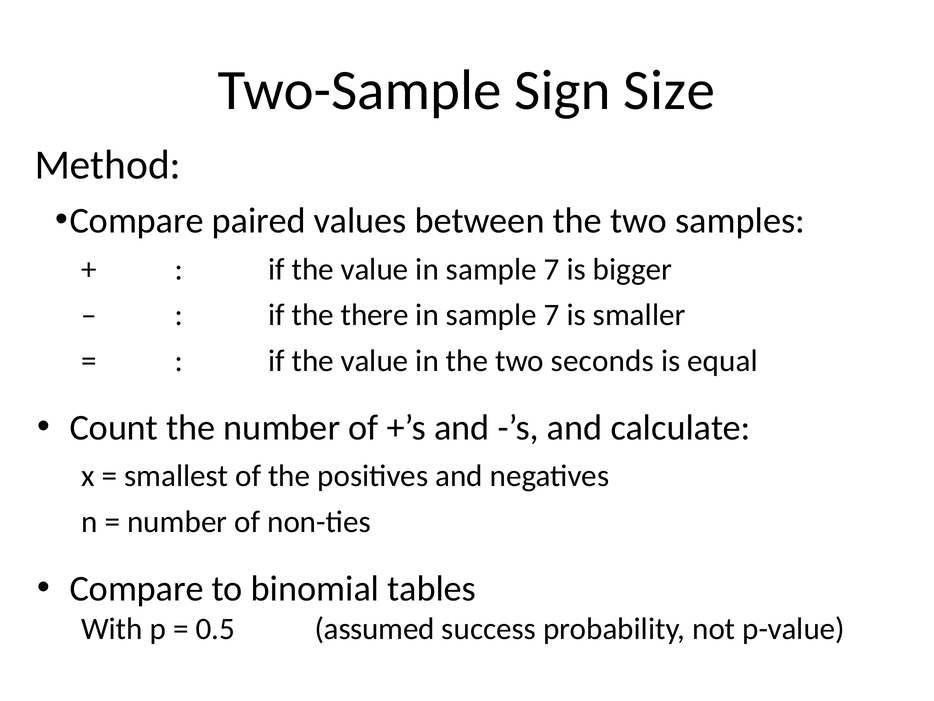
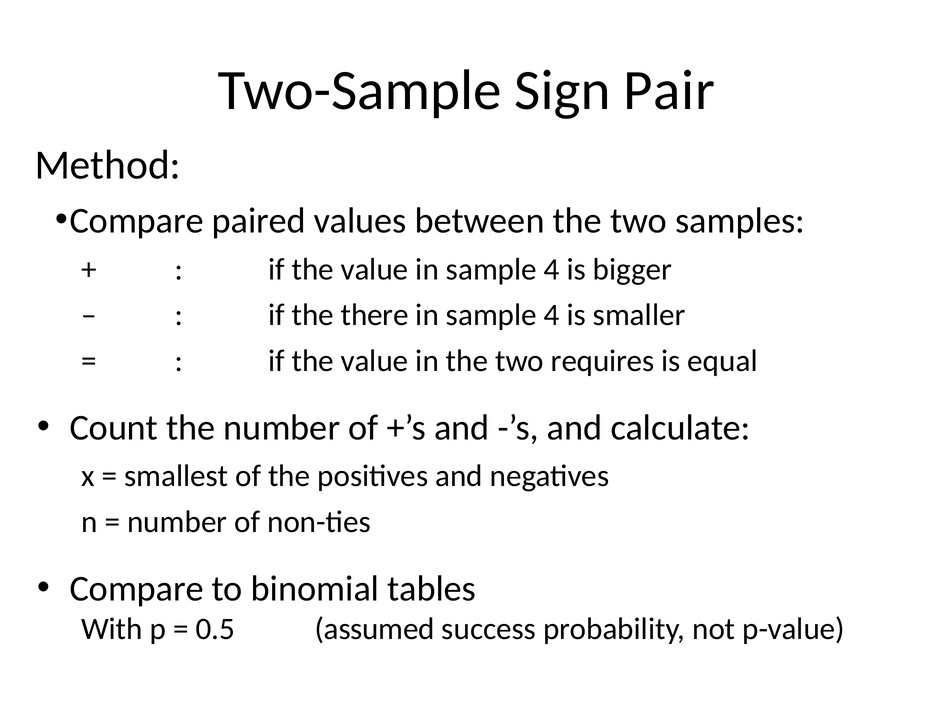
Size: Size -> Pair (669, 90)
value in sample 7: 7 -> 4 (552, 269)
7: 7 -> 4 (552, 315)
seconds: seconds -> requires (603, 360)
